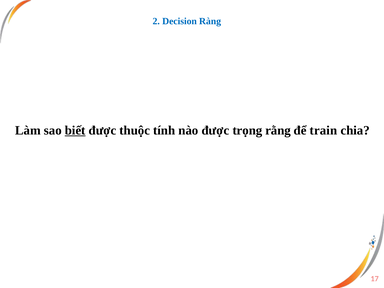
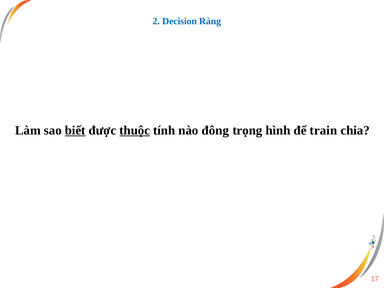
thuộc underline: none -> present (135, 130)
nào được: được -> đông (215, 130)
rằng: rằng -> hình (278, 130)
